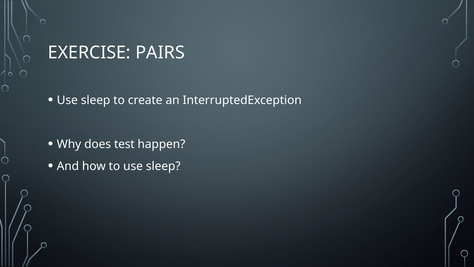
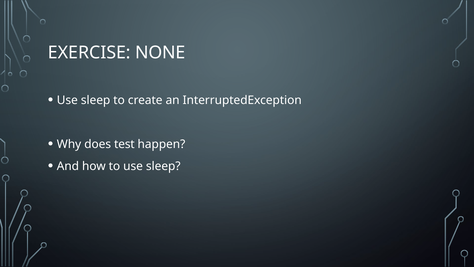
PAIRS: PAIRS -> NONE (160, 53)
